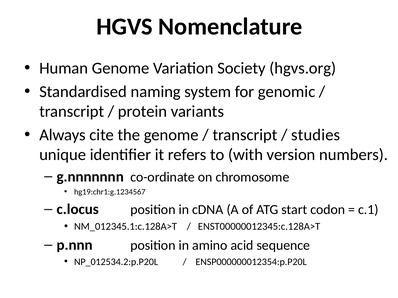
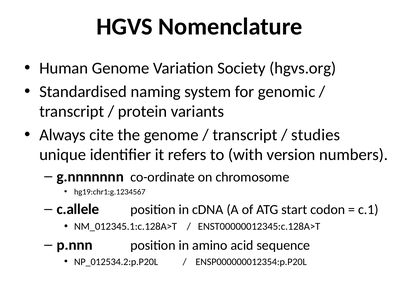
c.locus: c.locus -> c.allele (78, 210)
